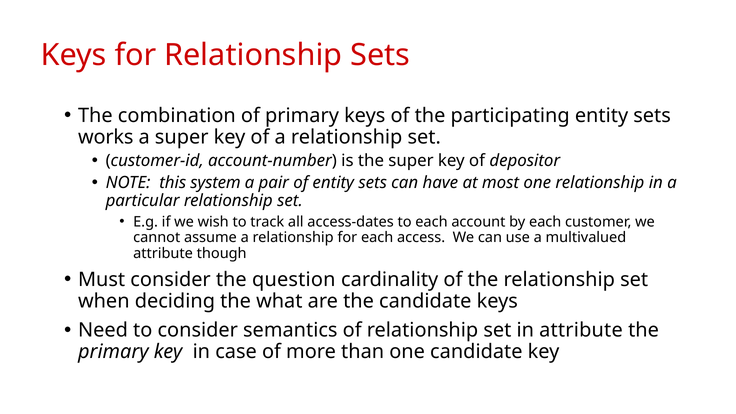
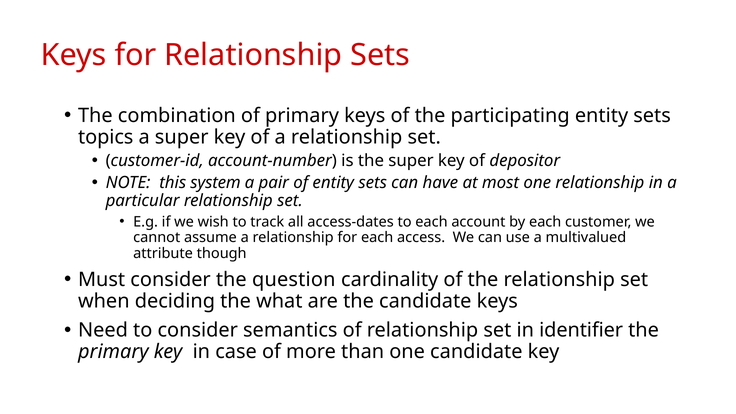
works: works -> topics (106, 137)
in attribute: attribute -> identifier (581, 330)
